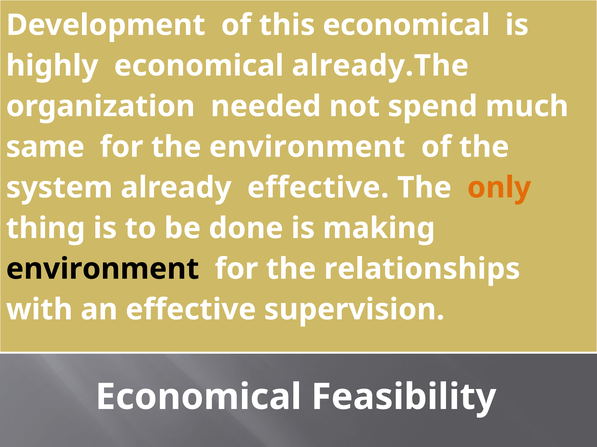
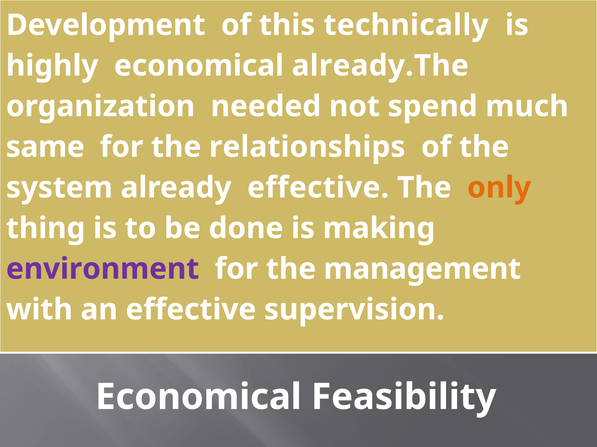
this economical: economical -> technically (406, 25)
the environment: environment -> relationships (307, 147)
environment colour: black -> purple (103, 269)
relationships: relationships -> management (422, 269)
